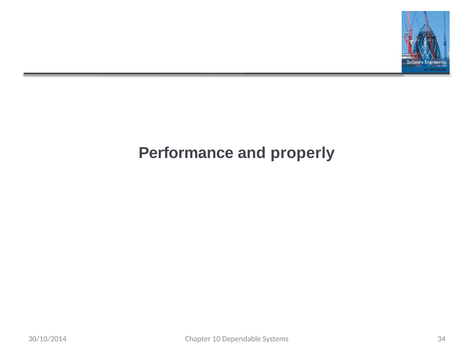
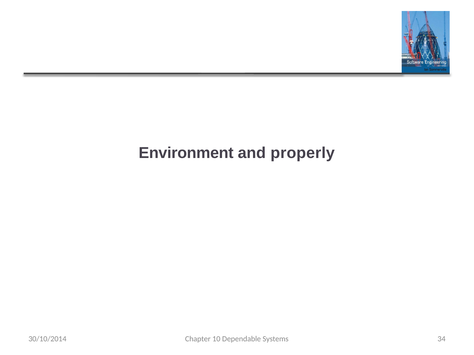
Performance: Performance -> Environment (186, 153)
